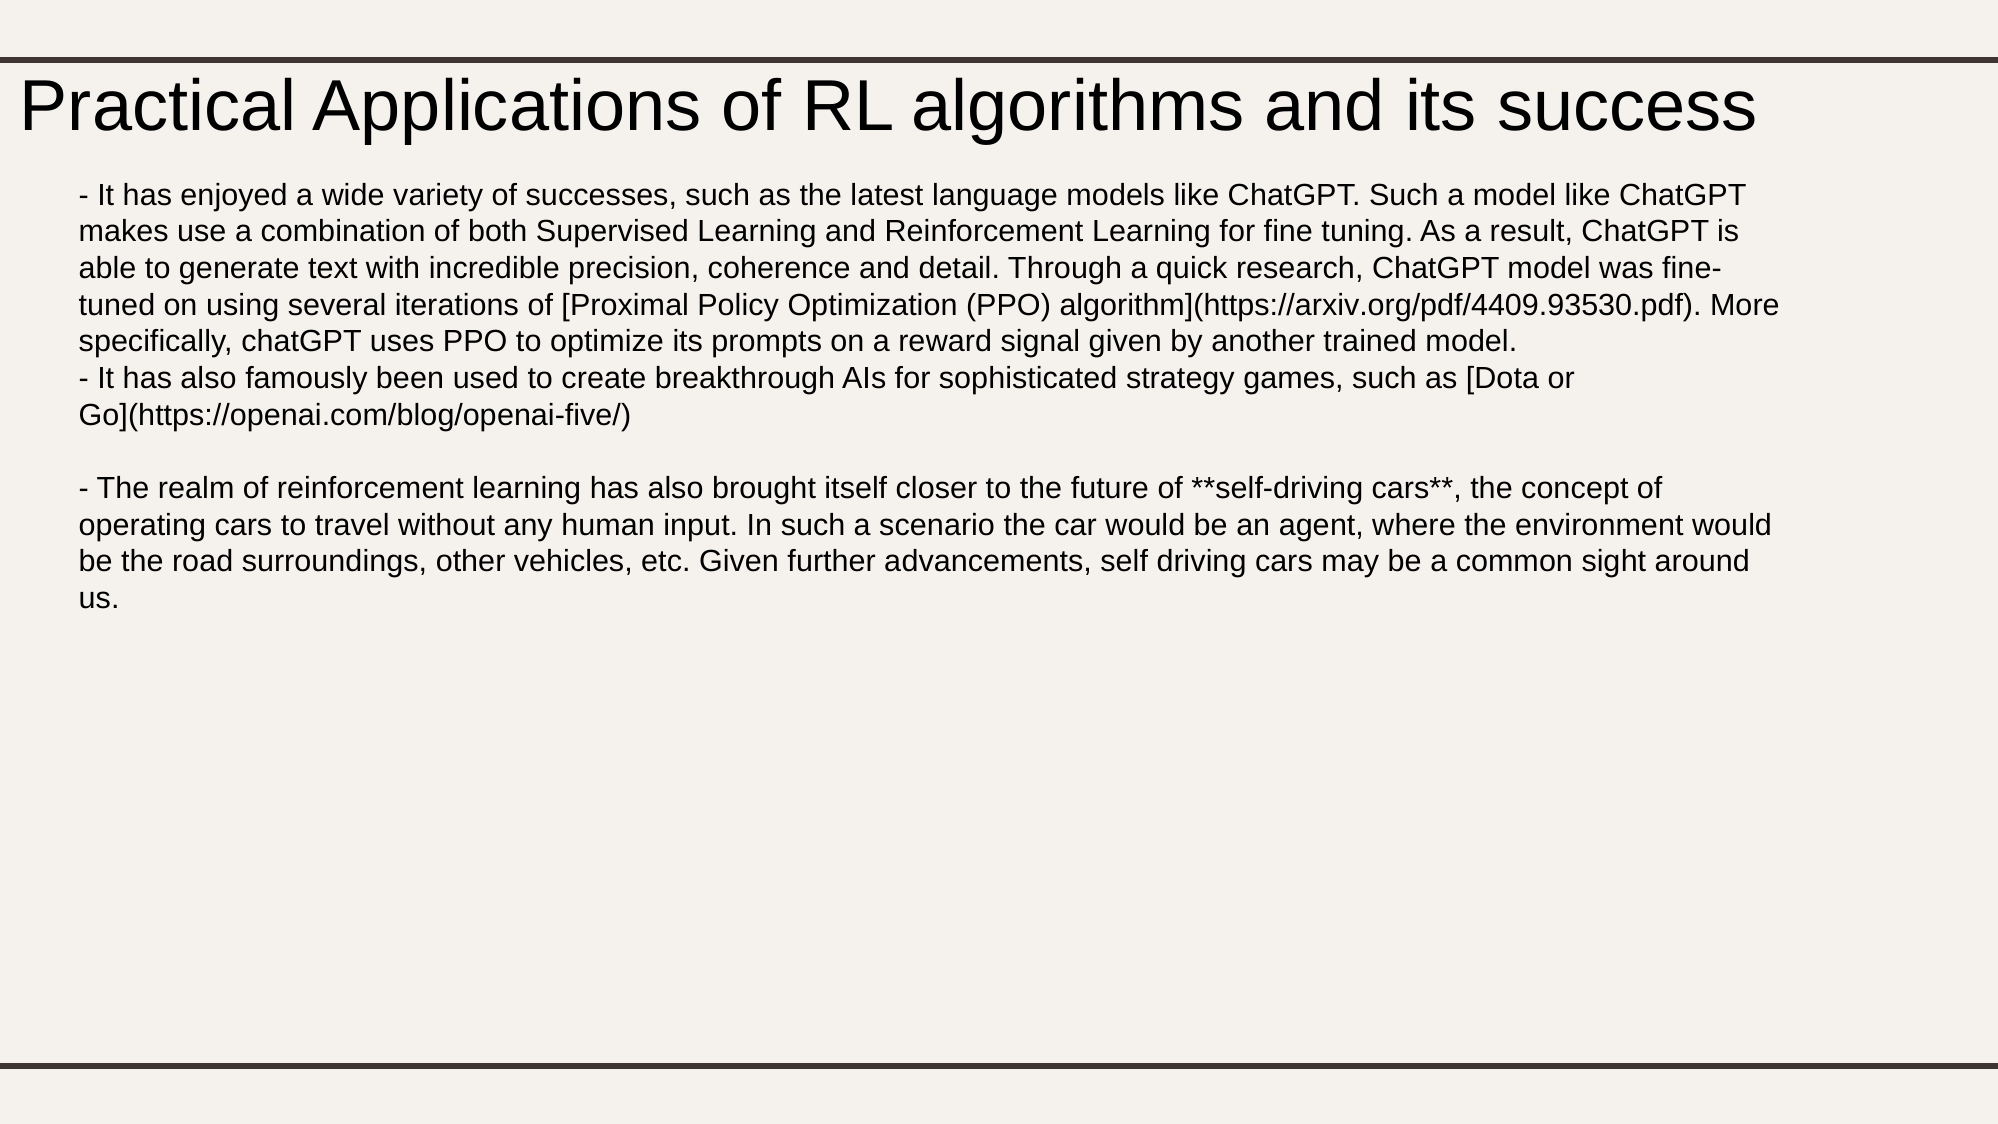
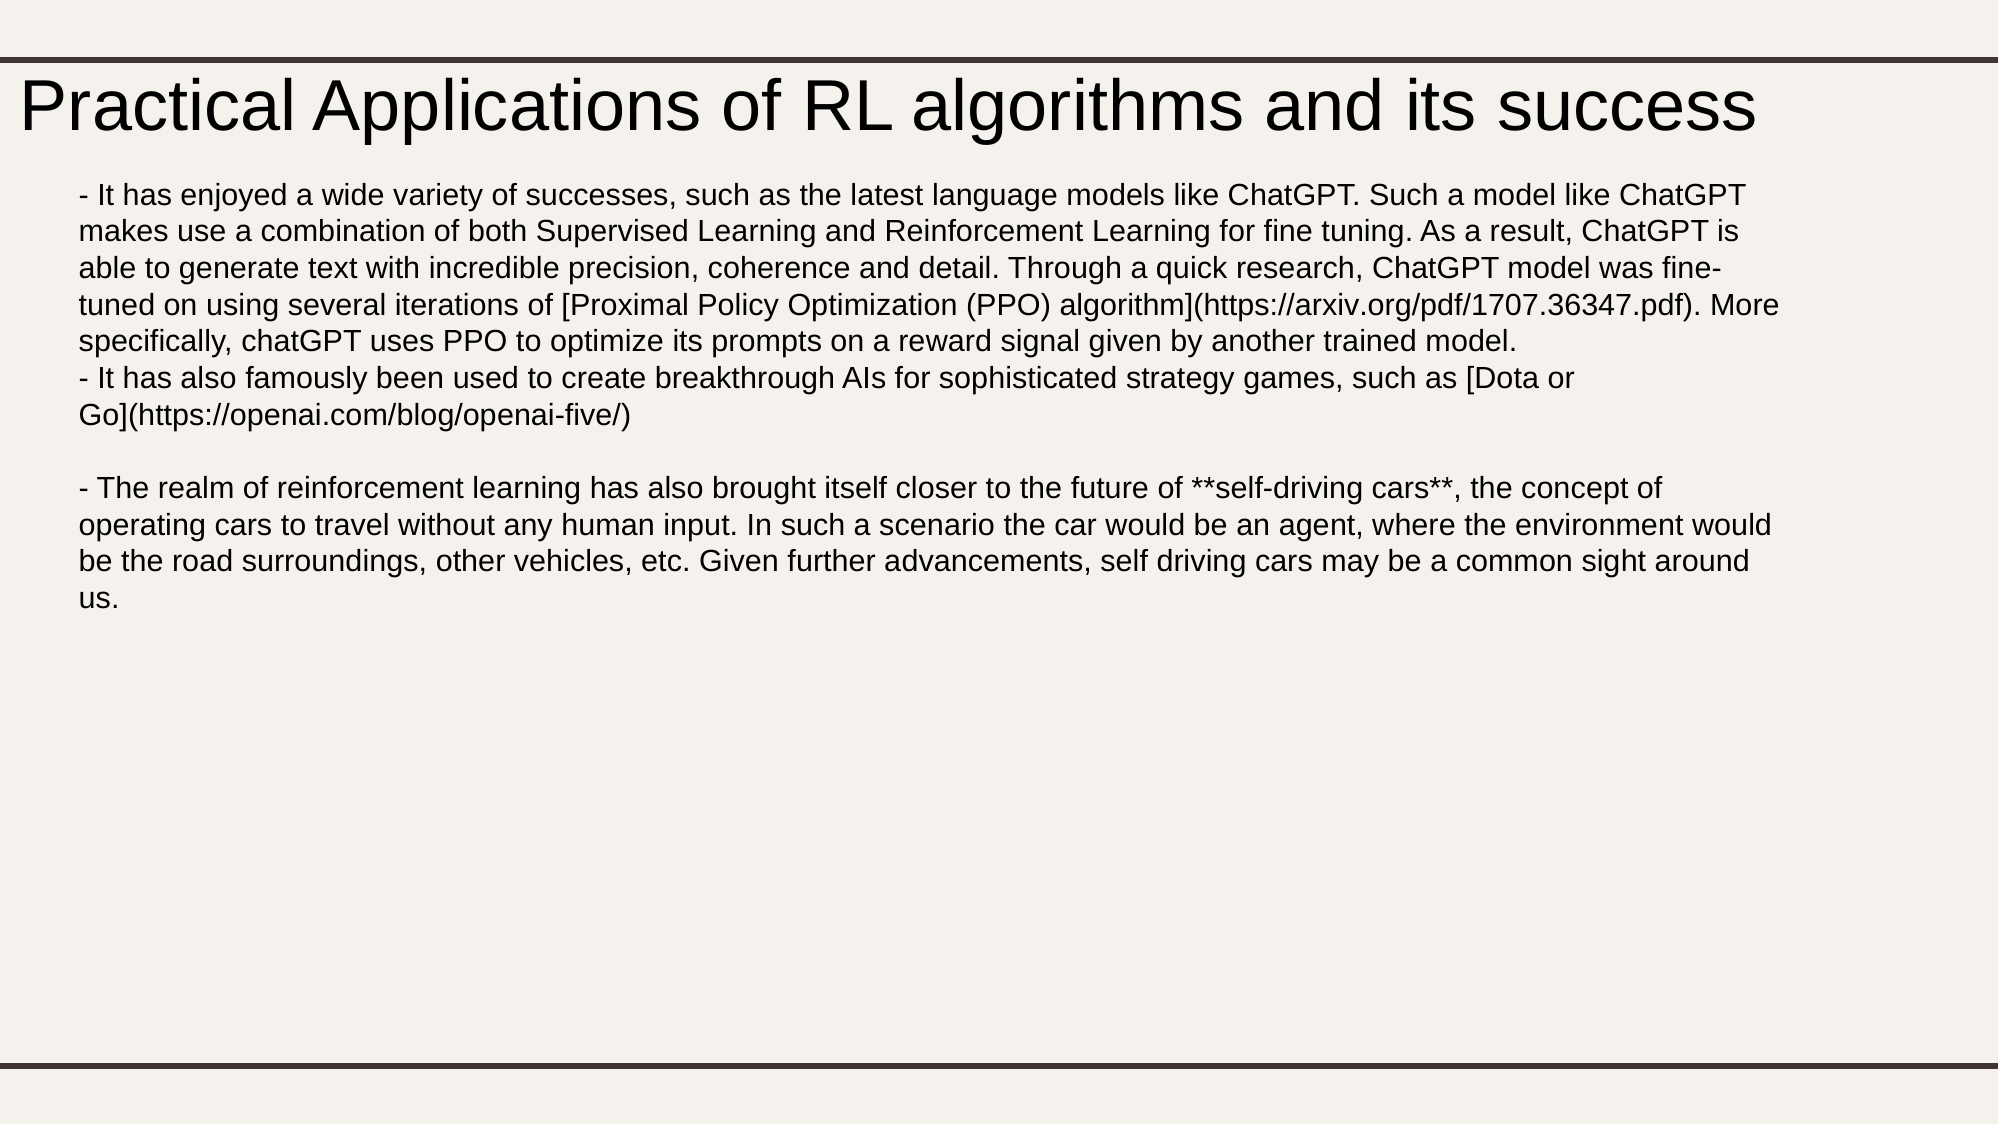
algorithm](https://arxiv.org/pdf/4409.93530.pdf: algorithm](https://arxiv.org/pdf/4409.93530.pdf -> algorithm](https://arxiv.org/pdf/1707.36347.pdf (1381, 305)
